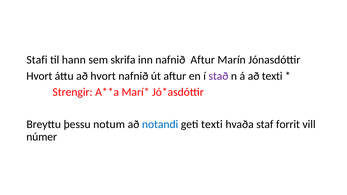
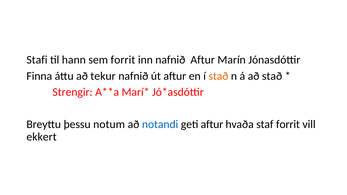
sem skrifa: skrifa -> forrit (123, 60)
Hvort: Hvort -> Finna (39, 76)
að hvort: hvort -> tekur (103, 76)
stað colour: purple -> orange (218, 76)
að texti: texti -> stað (272, 76)
geti texti: texti -> aftur (212, 124)
númer: númer -> ekkert (42, 137)
